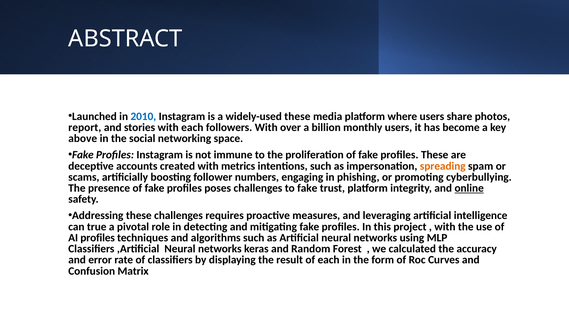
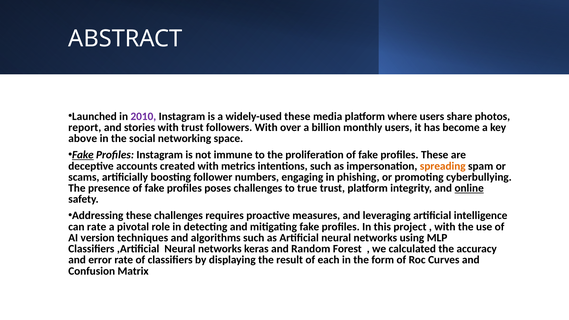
2010 colour: blue -> purple (143, 116)
with each: each -> trust (192, 128)
Fake underline: none -> present (83, 155)
to fake: fake -> true (307, 188)
can true: true -> rate (97, 227)
AI profiles: profiles -> version (98, 238)
